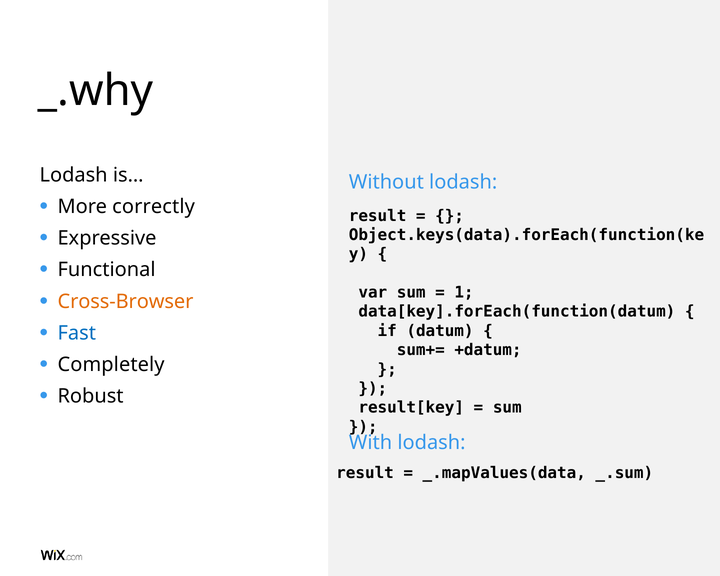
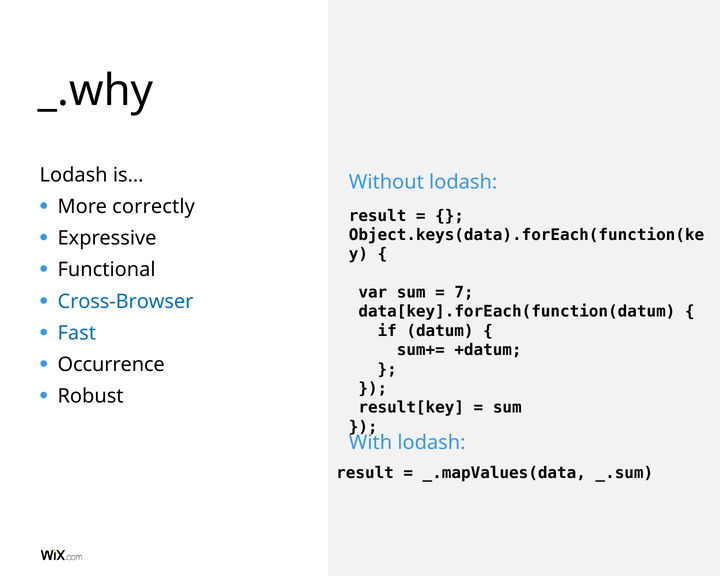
1: 1 -> 7 (464, 293)
Cross-Browser colour: orange -> blue (125, 301)
Completely: Completely -> Occurrence (111, 365)
